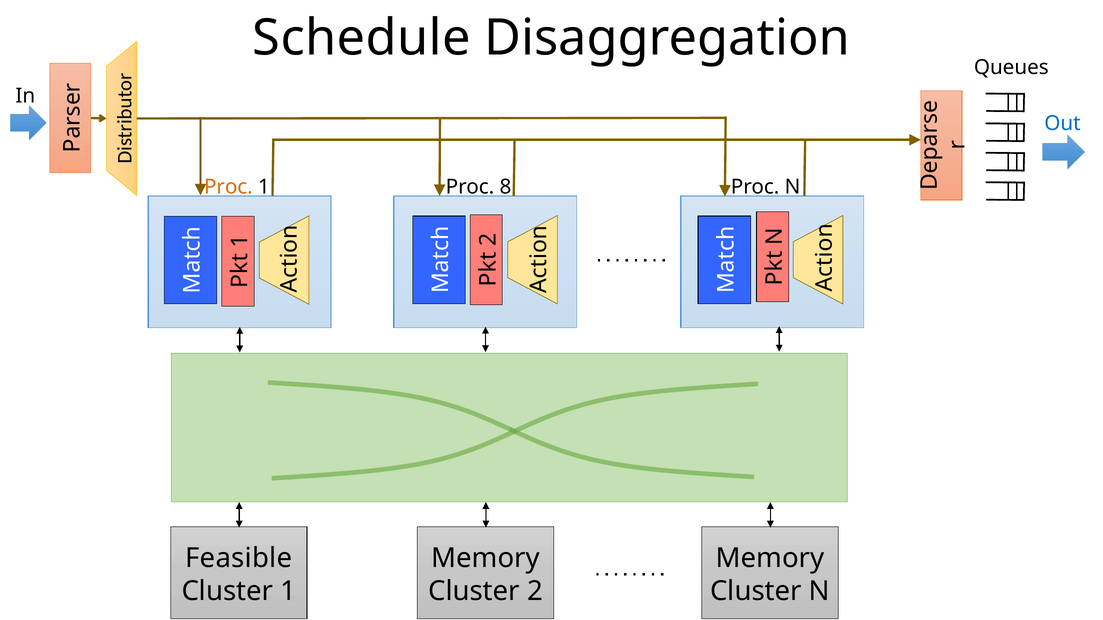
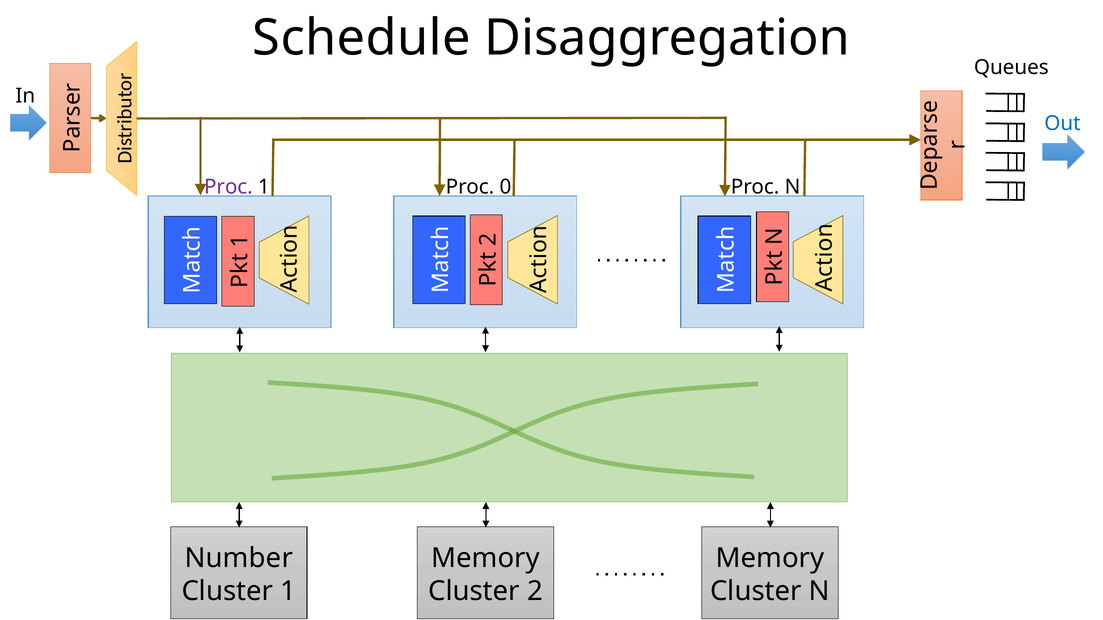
Proc colour: orange -> purple (228, 187)
8: 8 -> 0 (506, 187)
Feasible: Feasible -> Number (239, 558)
